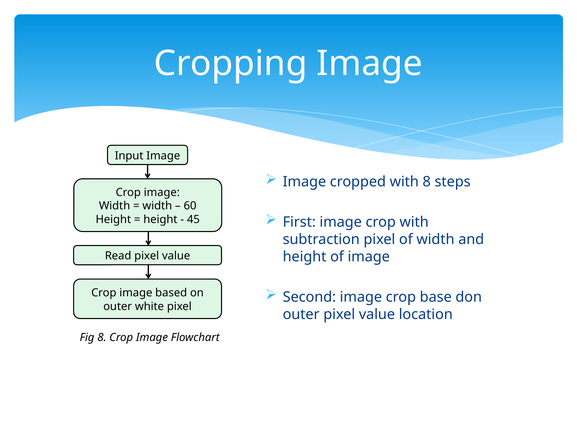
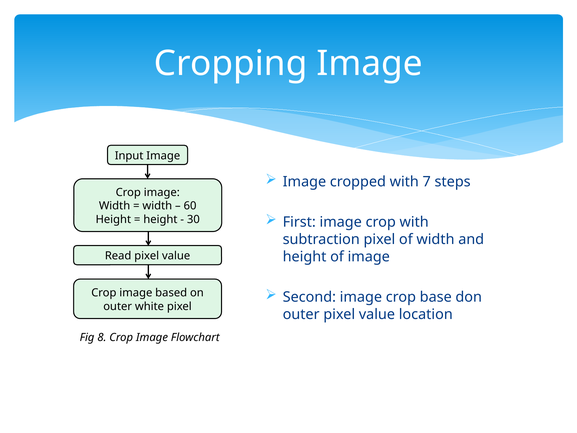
with 8: 8 -> 7 (427, 182)
45: 45 -> 30 (193, 219)
